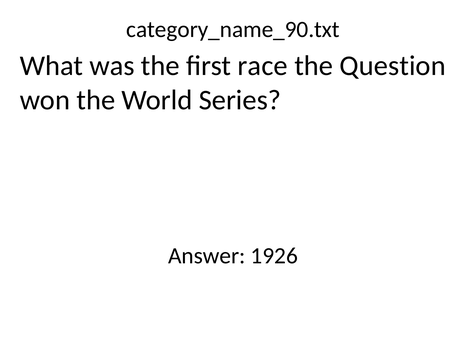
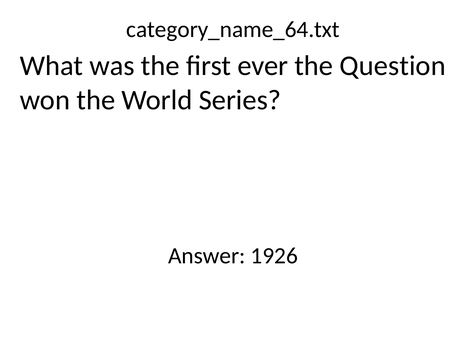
category_name_90.txt: category_name_90.txt -> category_name_64.txt (233, 29)
race: race -> ever (263, 66)
